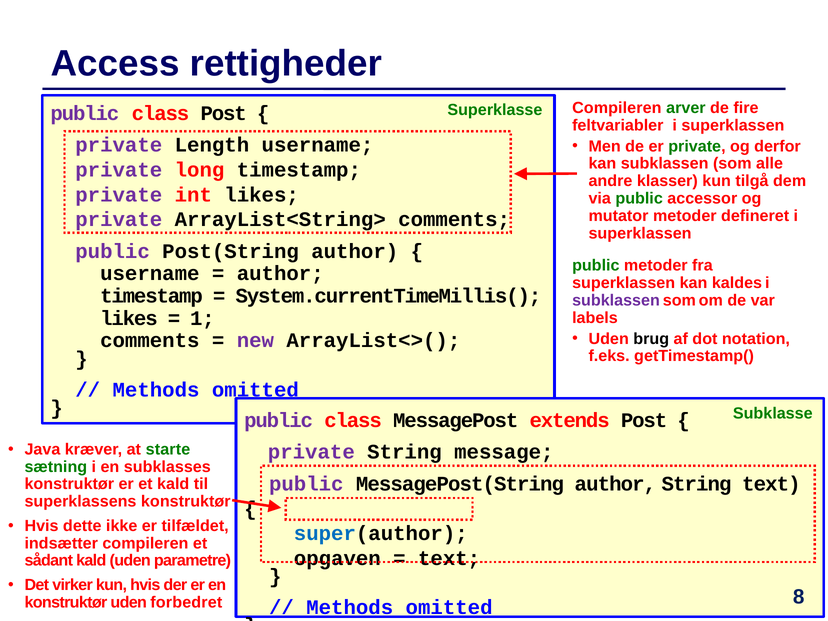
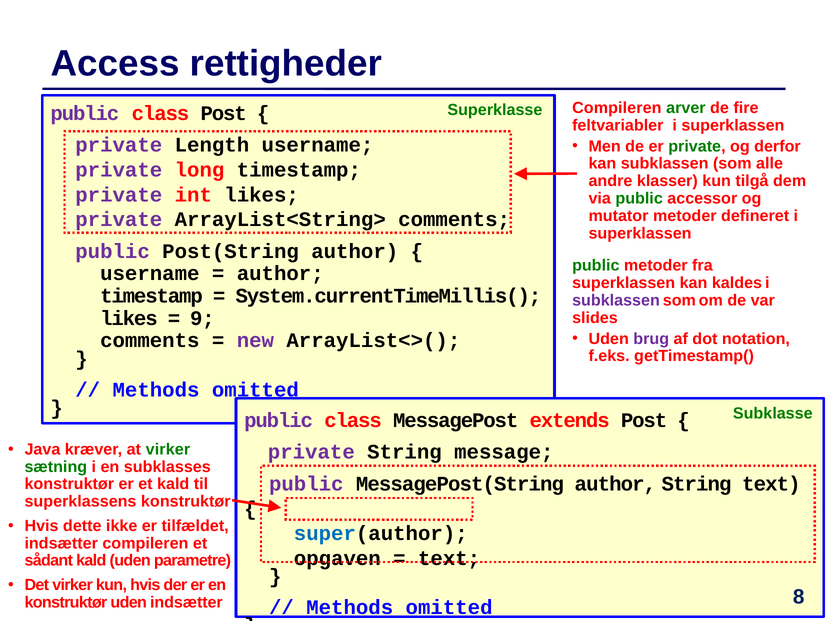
1: 1 -> 9 (202, 318)
labels: labels -> slides (595, 318)
brug colour: black -> purple (651, 339)
at starte: starte -> virker (168, 449)
uden forbedret: forbedret -> indsætter (186, 602)
